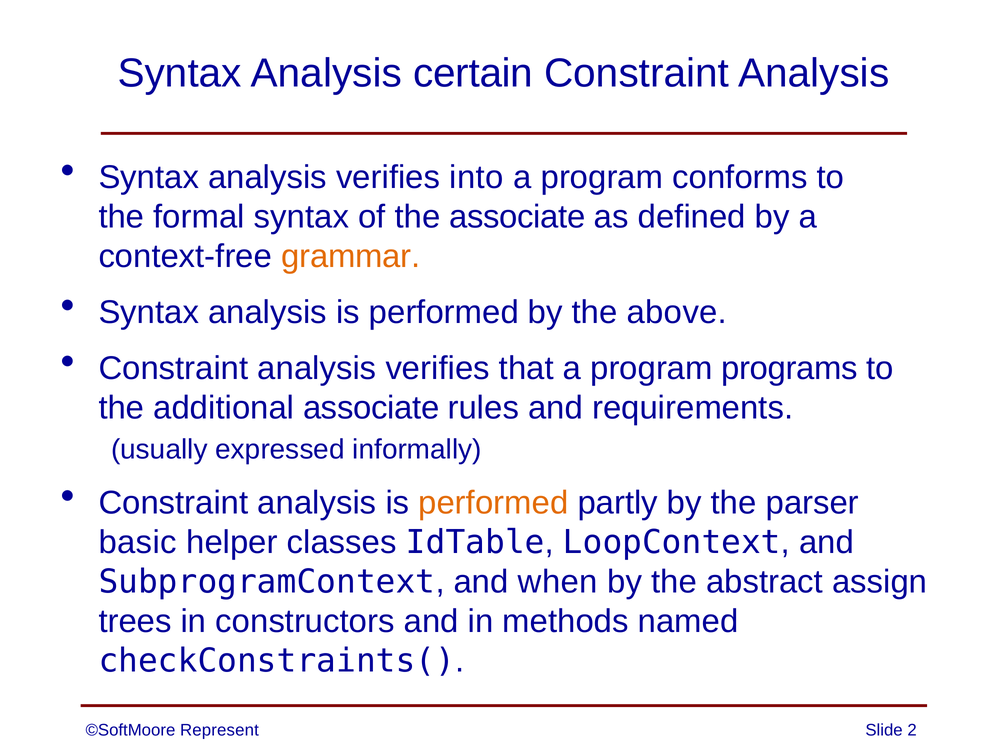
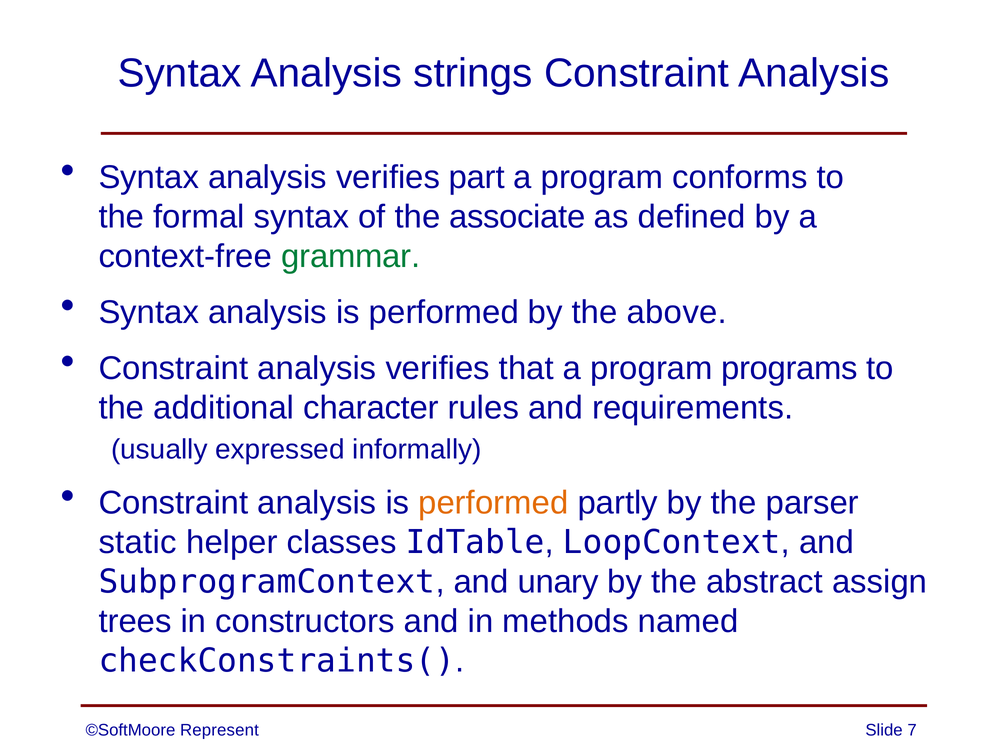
certain: certain -> strings (473, 73)
into: into -> part (477, 177)
grammar colour: orange -> green (351, 256)
additional associate: associate -> character (371, 408)
basic: basic -> static (138, 542)
when: when -> unary (558, 582)
2: 2 -> 7 (912, 730)
